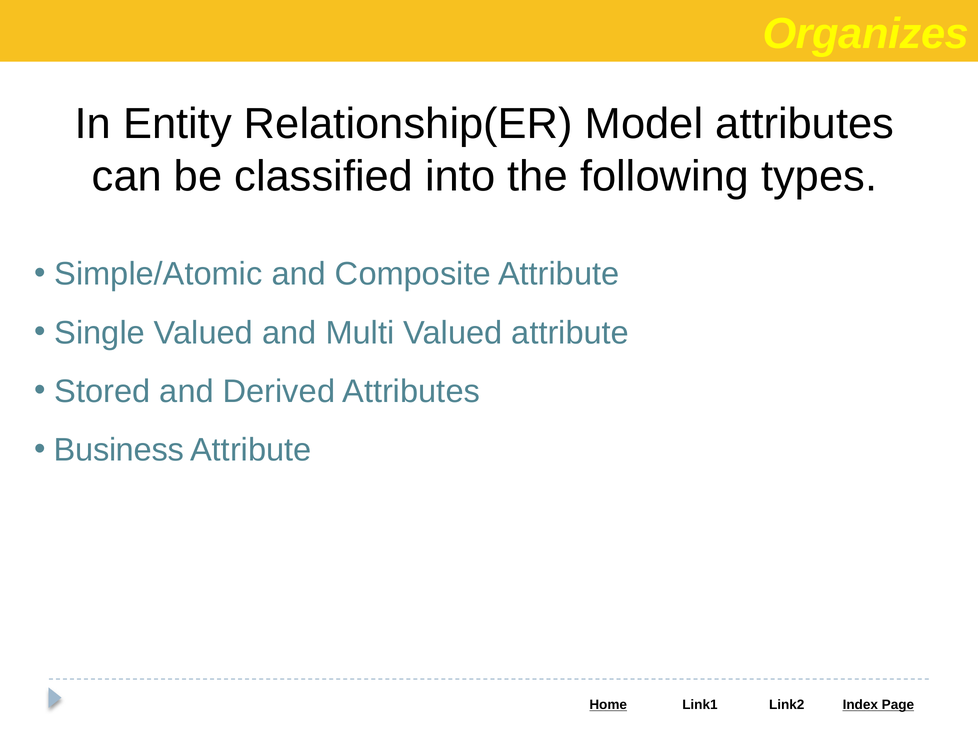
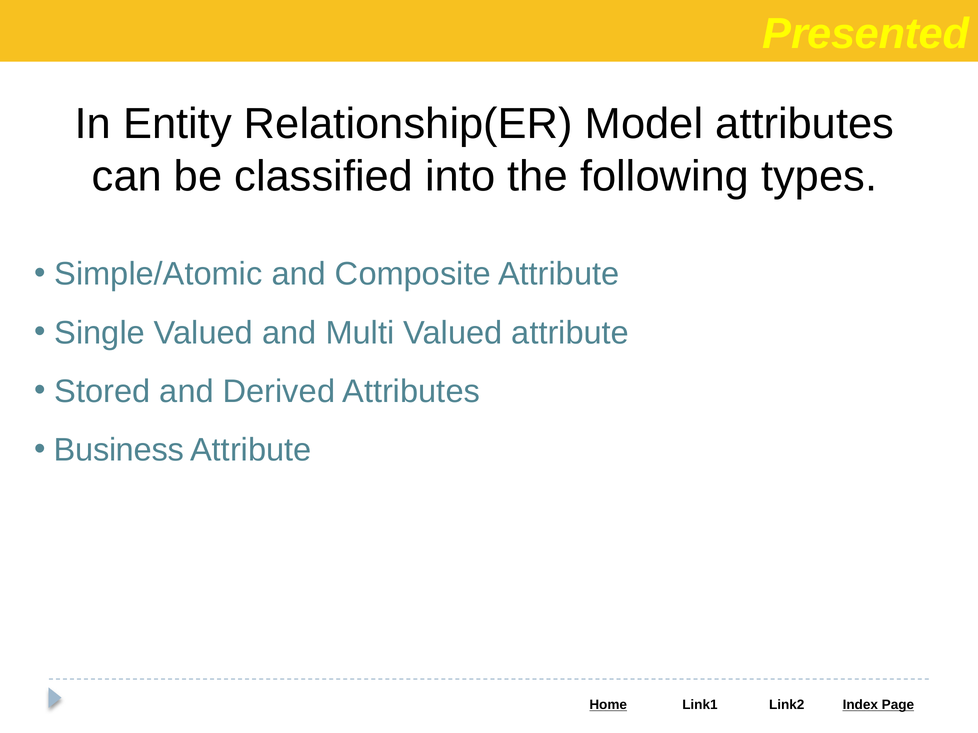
Organizes: Organizes -> Presented (866, 34)
